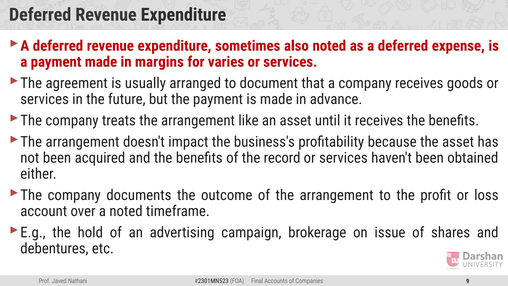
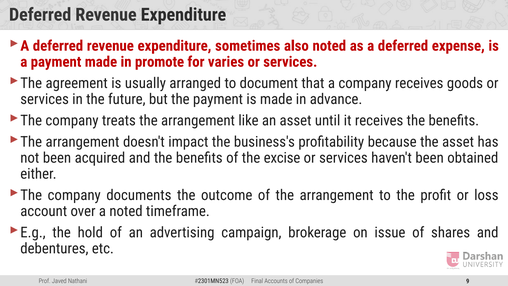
margins: margins -> promote (160, 62)
record: record -> excise (282, 158)
